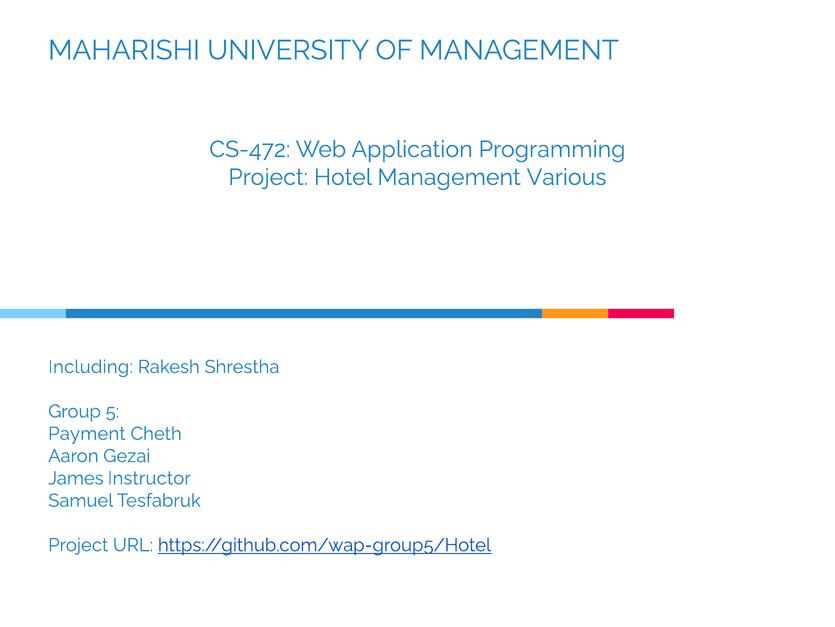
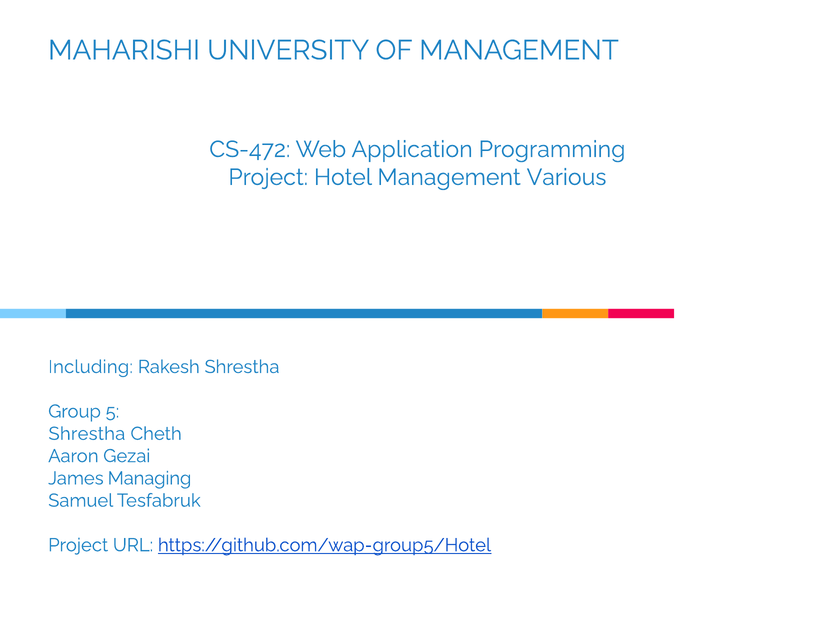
Payment: Payment -> Shrestha (87, 433)
Instructor: Instructor -> Managing (149, 478)
